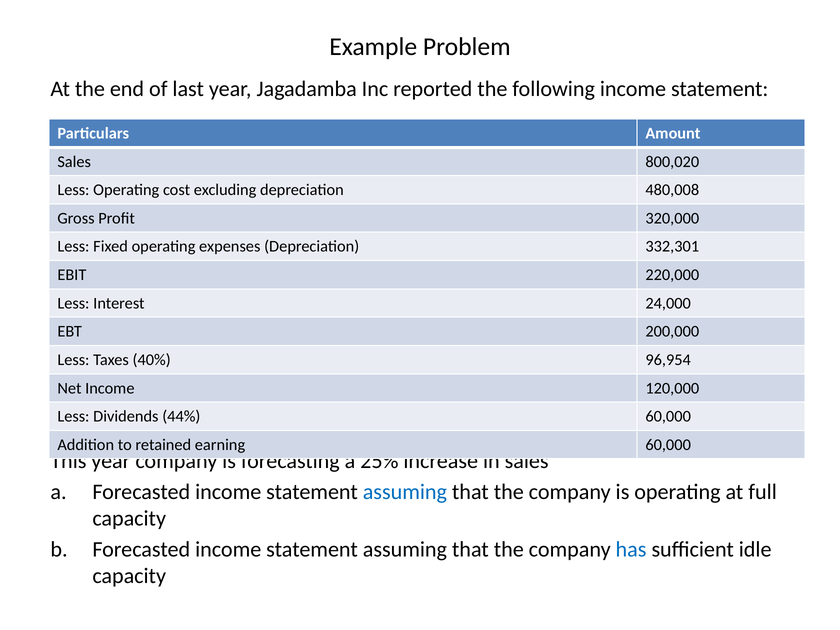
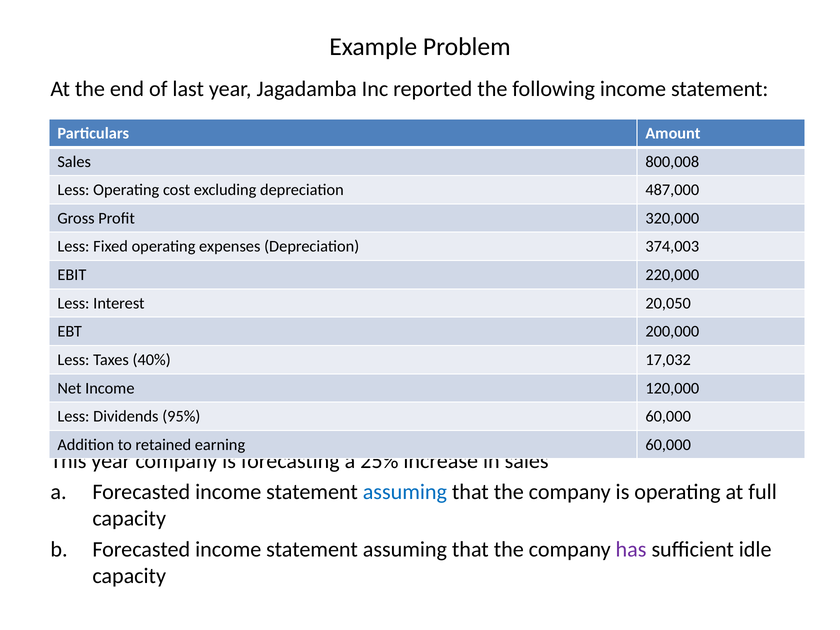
800,020: 800,020 -> 800,008 (672, 162)
480,008: 480,008 -> 487,000 (672, 190)
332,301: 332,301 -> 374,003 (672, 247)
24,000: 24,000 -> 20,050 (668, 303)
96,954: 96,954 -> 17,032 (668, 360)
44%: 44% -> 95% (181, 416)
has colour: blue -> purple (631, 549)
